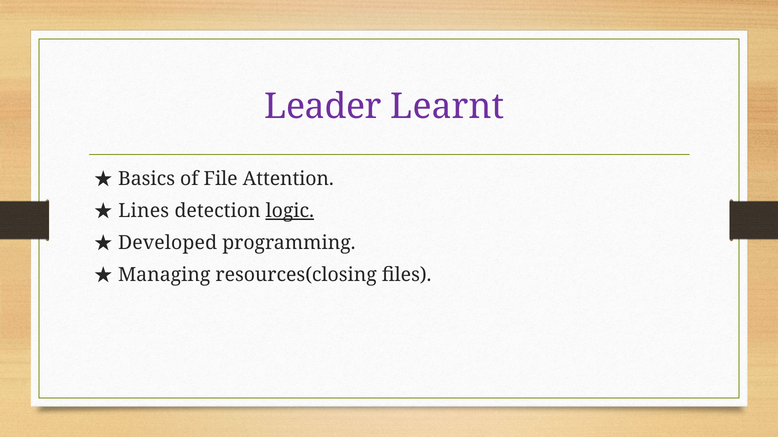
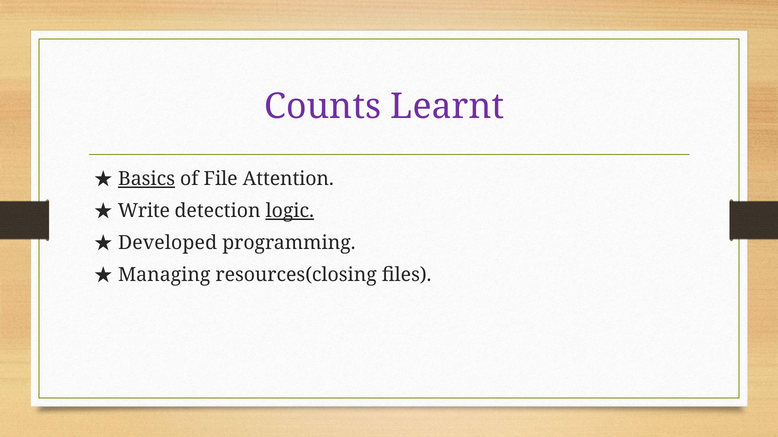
Leader: Leader -> Counts (323, 107)
Basics underline: none -> present (147, 179)
Lines: Lines -> Write (144, 211)
